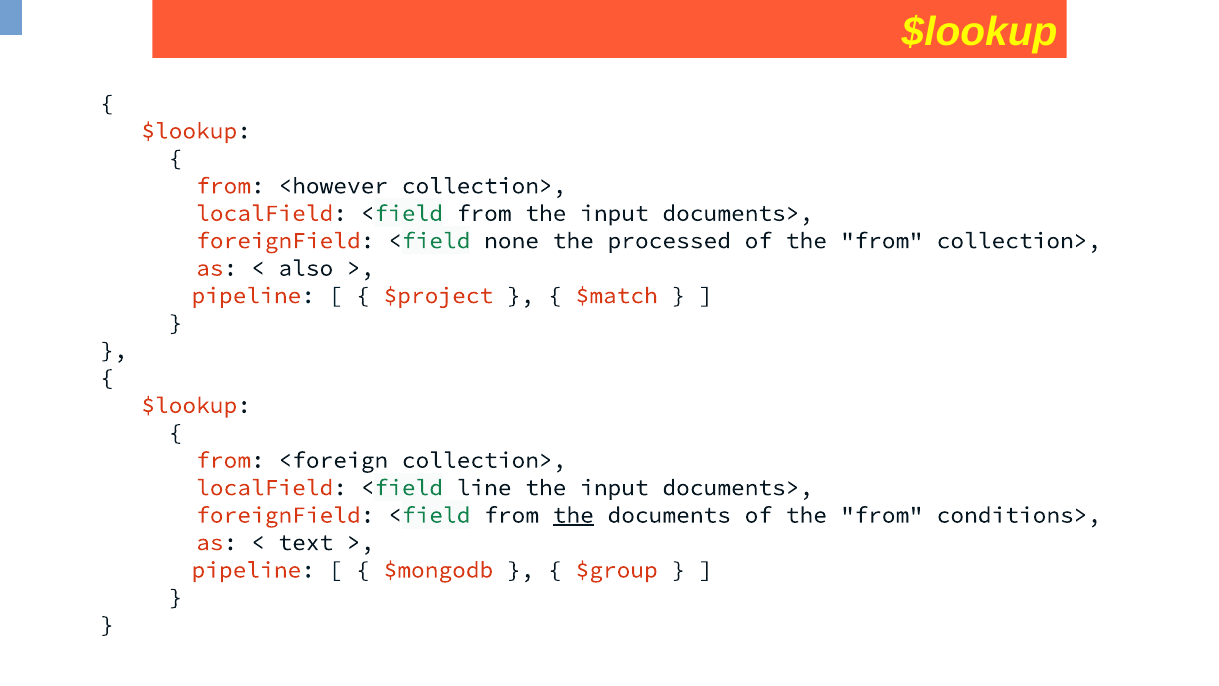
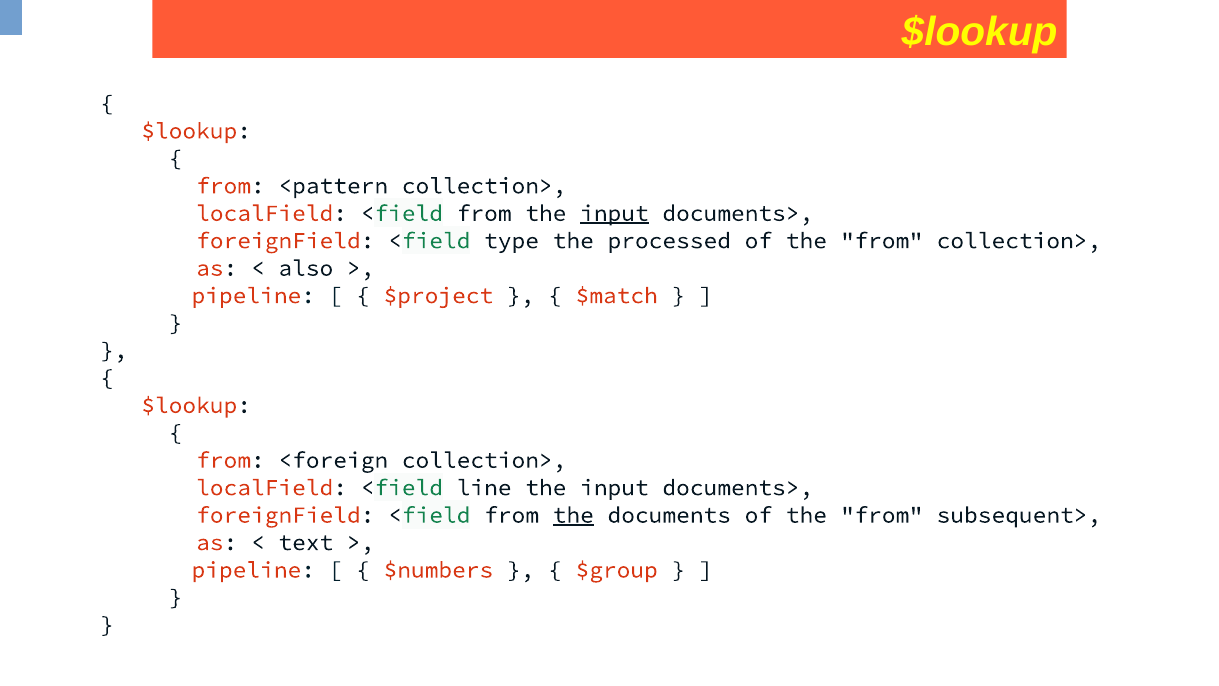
<however: <however -> <pattern (333, 186)
input underline: none -> present (614, 213)
none: none -> type (512, 241)
conditions>: conditions> -> subsequent> (1019, 515)
$mongodb: $mongodb -> $numbers (438, 570)
